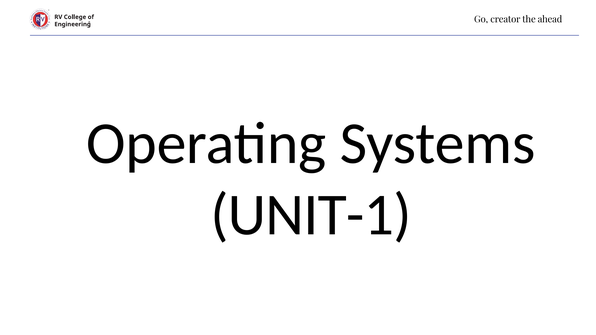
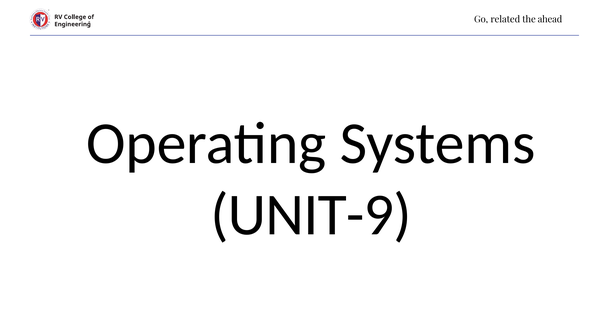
creator: creator -> related (505, 19)
UNIT-1: UNIT-1 -> UNIT-9 (311, 215)
